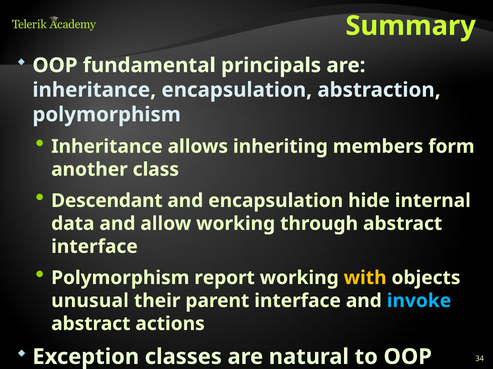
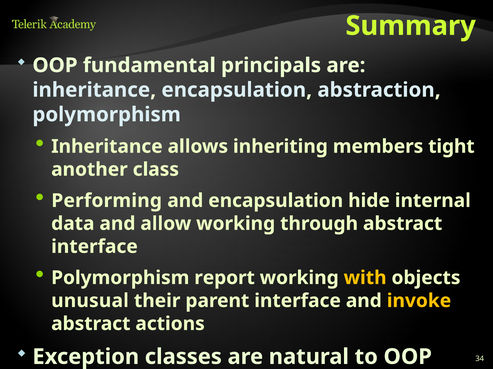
form: form -> tight (451, 147)
Descendant: Descendant -> Performing (107, 201)
invoke colour: light blue -> yellow (419, 301)
